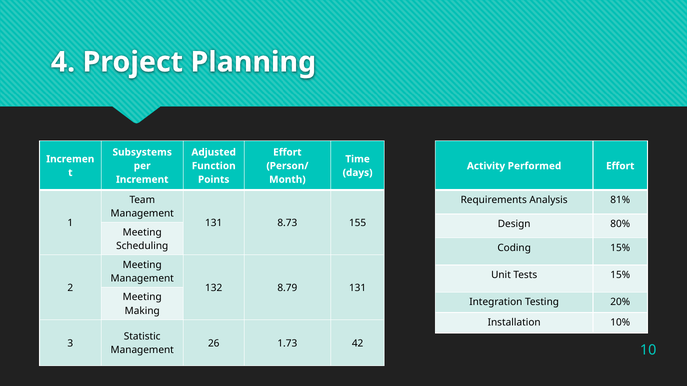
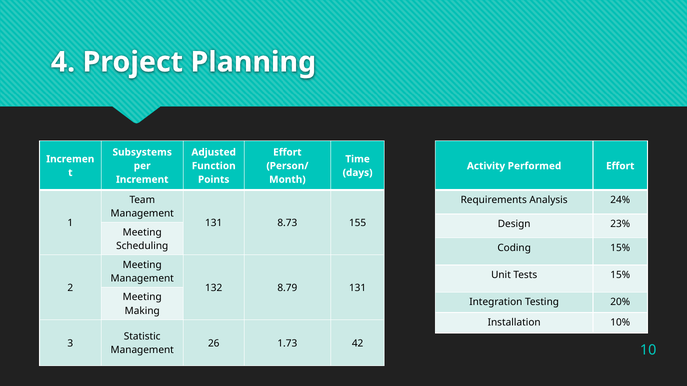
81%: 81% -> 24% (620, 200)
80%: 80% -> 23% (620, 224)
